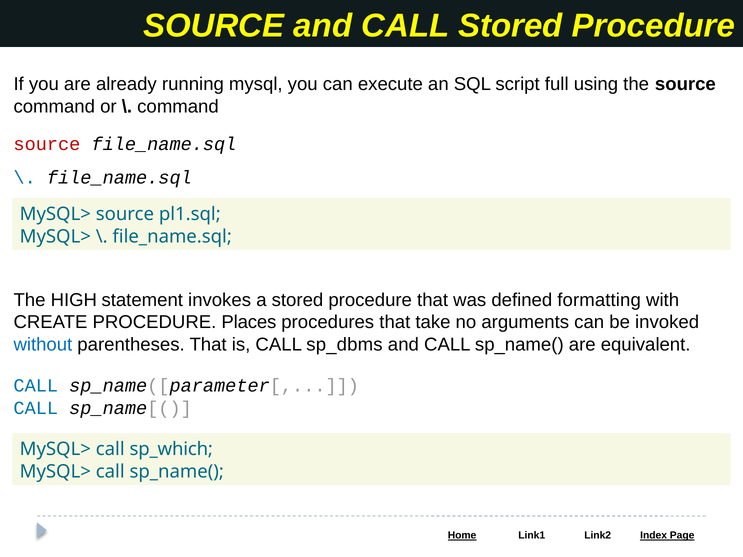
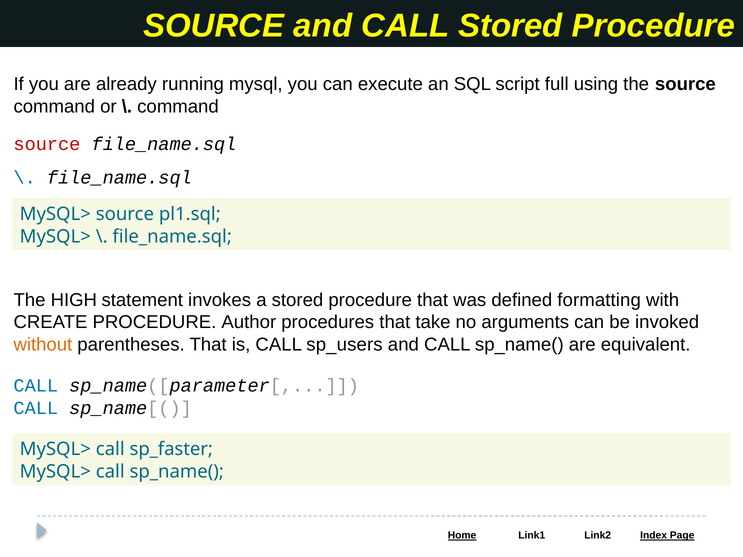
Places: Places -> Author (249, 322)
without colour: blue -> orange (43, 345)
sp_dbms: sp_dbms -> sp_users (344, 345)
sp_which: sp_which -> sp_faster (171, 449)
